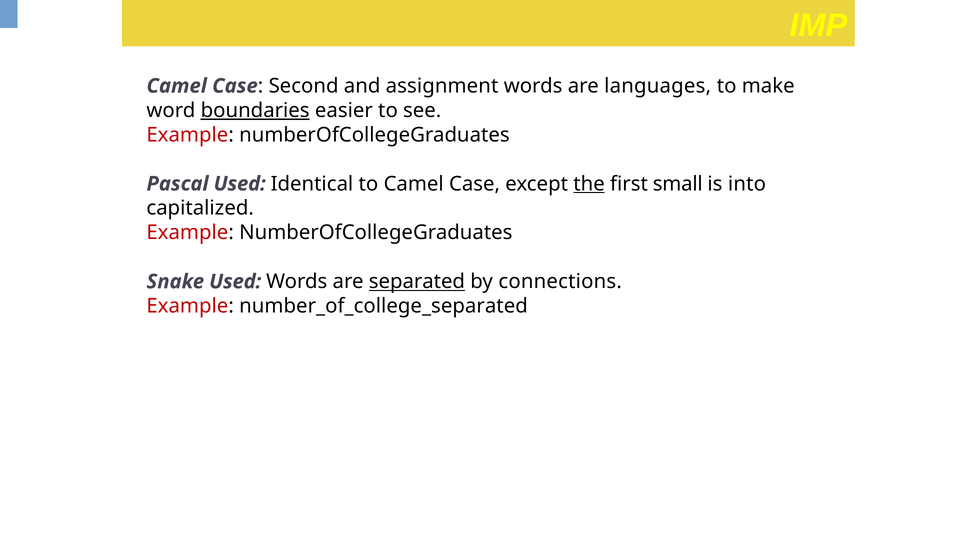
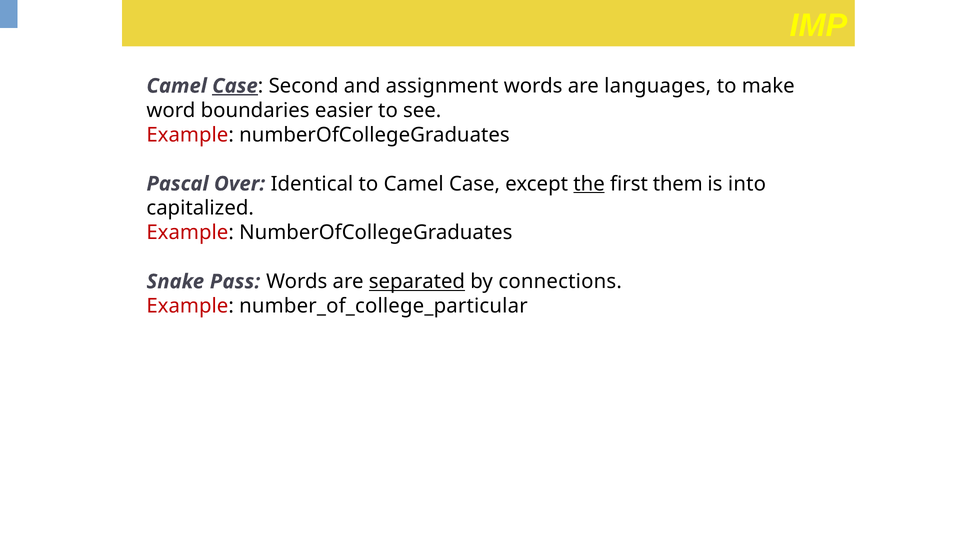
Case underline: none -> present (235, 86)
boundaries underline: present -> none (255, 110)
Pascal Used: Used -> Over (240, 184)
small: small -> them (678, 184)
Snake Used: Used -> Pass (235, 281)
number_of_college_separated: number_of_college_separated -> number_of_college_particular (383, 306)
